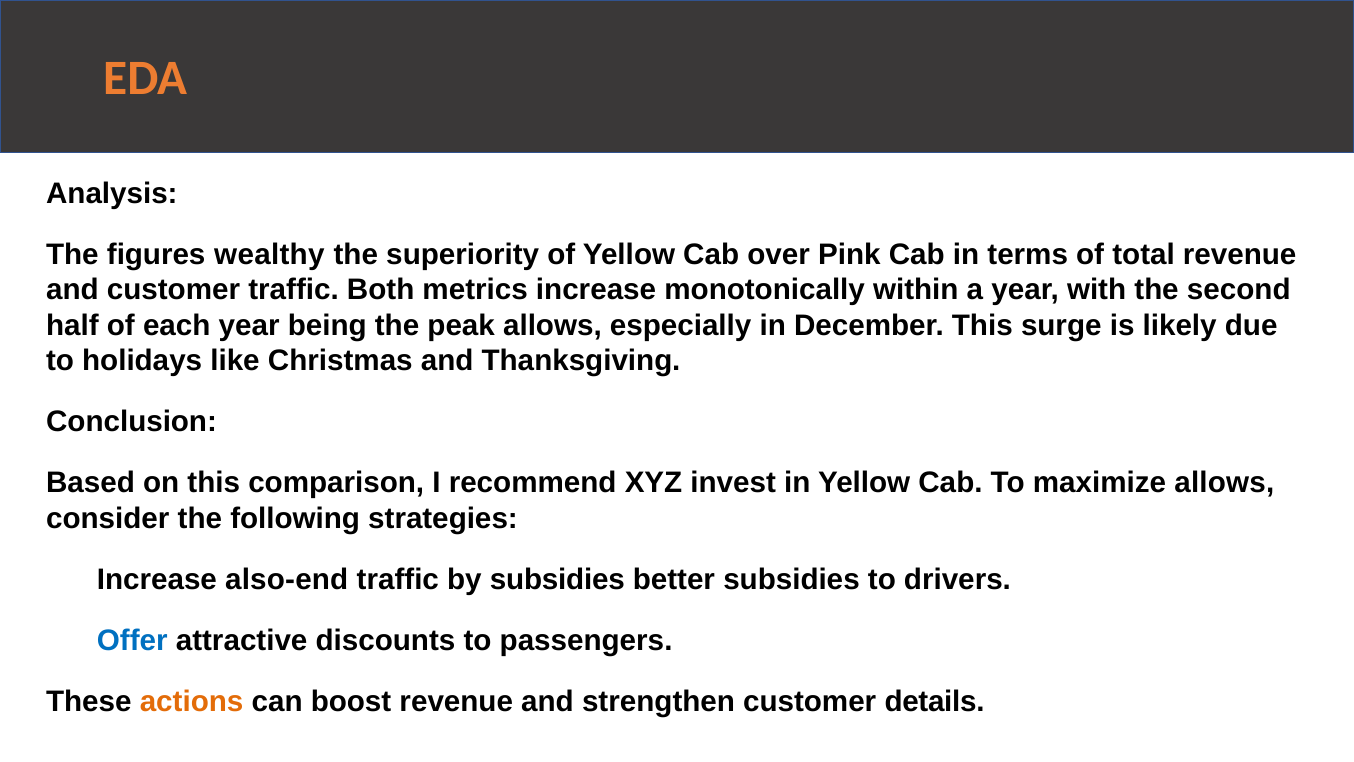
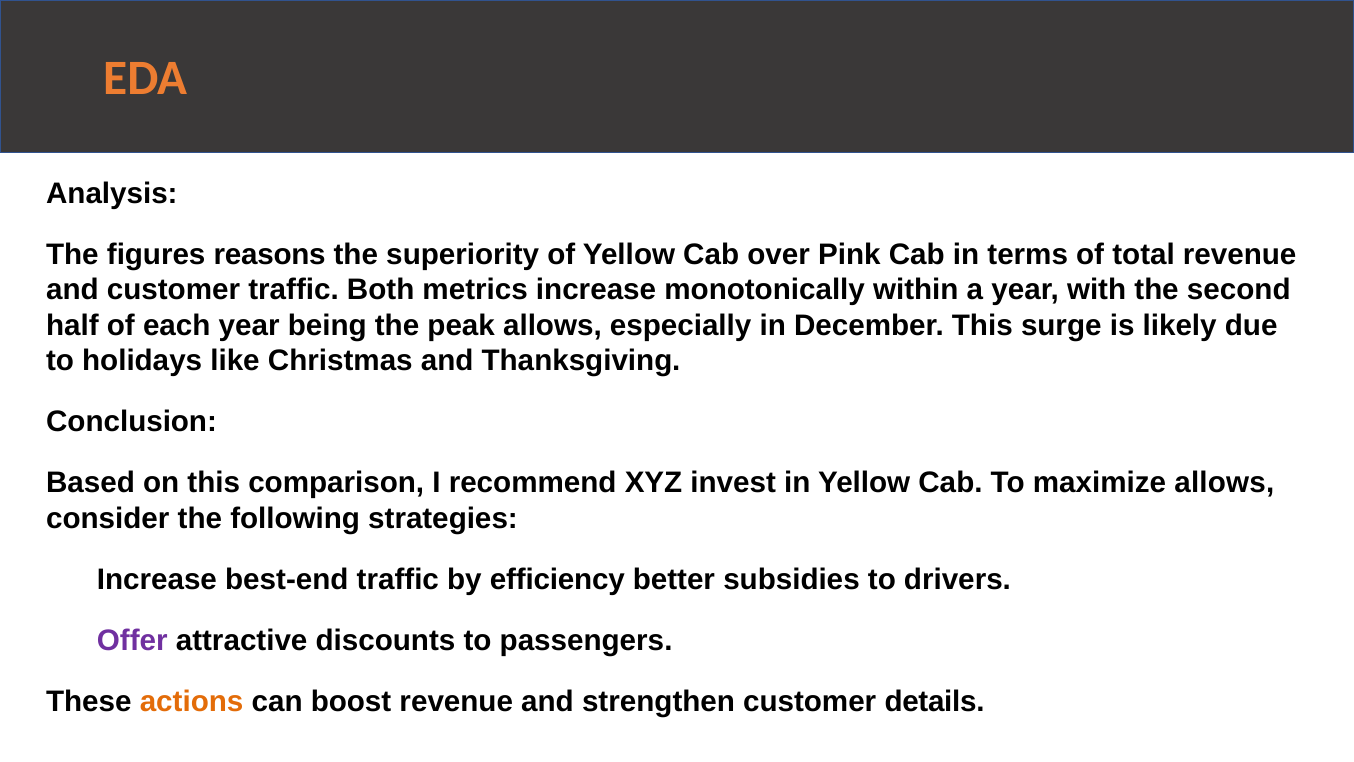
wealthy: wealthy -> reasons (270, 254)
also-end: also-end -> best-end (287, 579)
by subsidies: subsidies -> efficiency (557, 579)
Offer colour: blue -> purple (132, 640)
